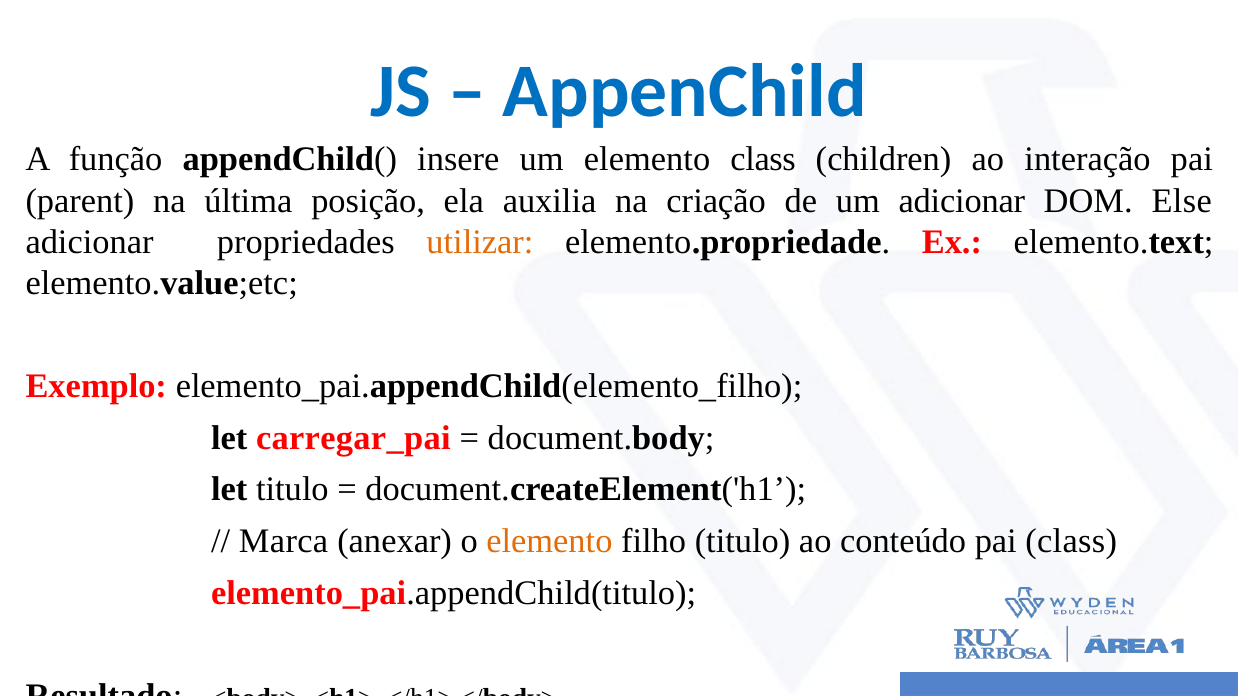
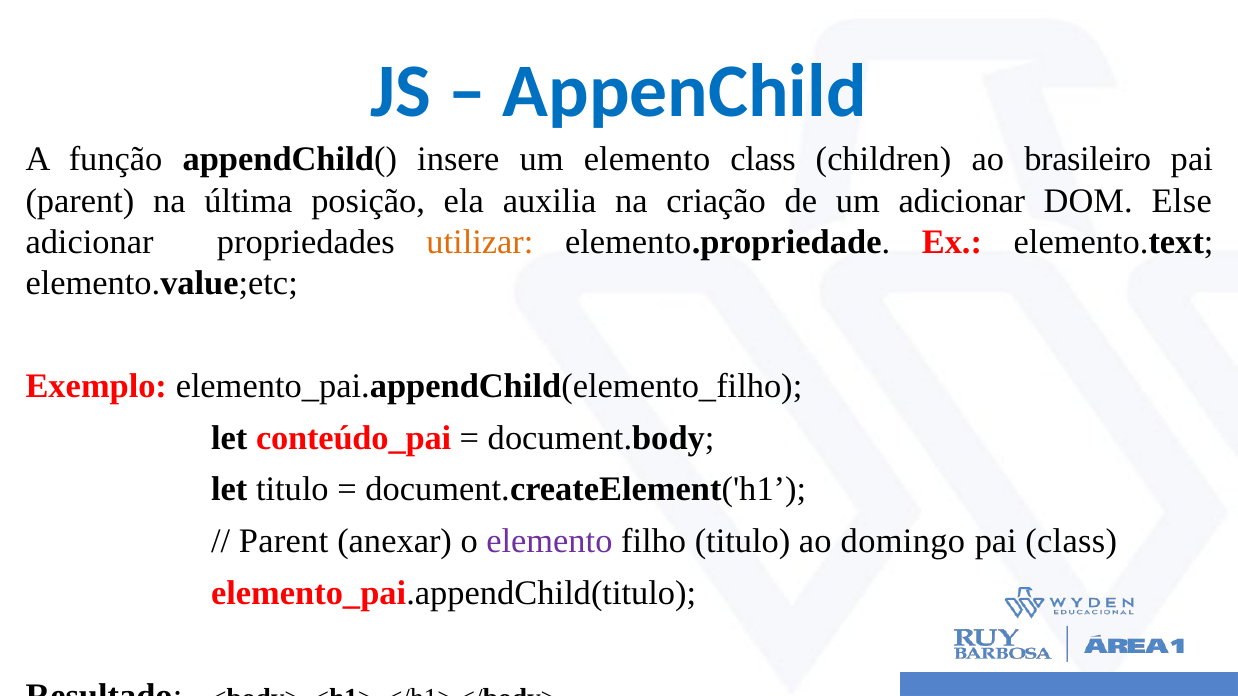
interação: interação -> brasileiro (1088, 160)
carregar_pai: carregar_pai -> conteúdo_pai (354, 438)
Marca: Marca -> Parent (284, 541)
elemento colour: orange -> purple (549, 541)
conteúdo: conteúdo -> domingo (903, 541)
